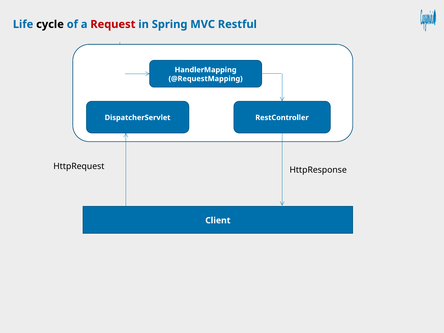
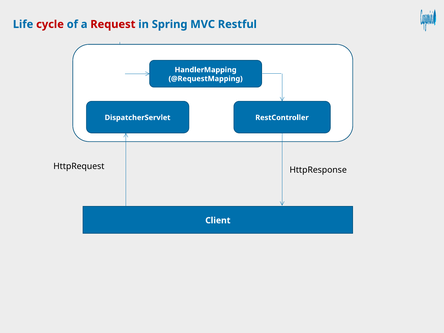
cycle colour: black -> red (50, 24)
